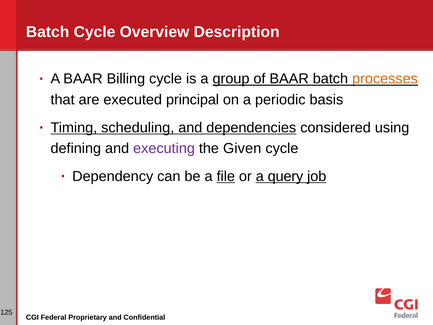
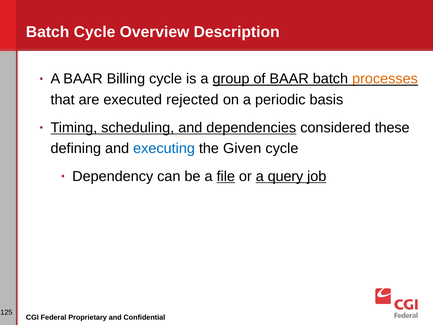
principal: principal -> rejected (192, 99)
using: using -> these (392, 127)
executing colour: purple -> blue (164, 148)
